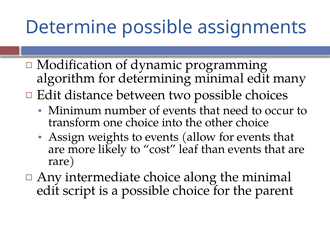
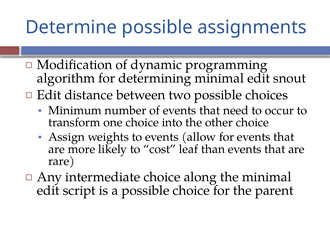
many: many -> snout (290, 78)
